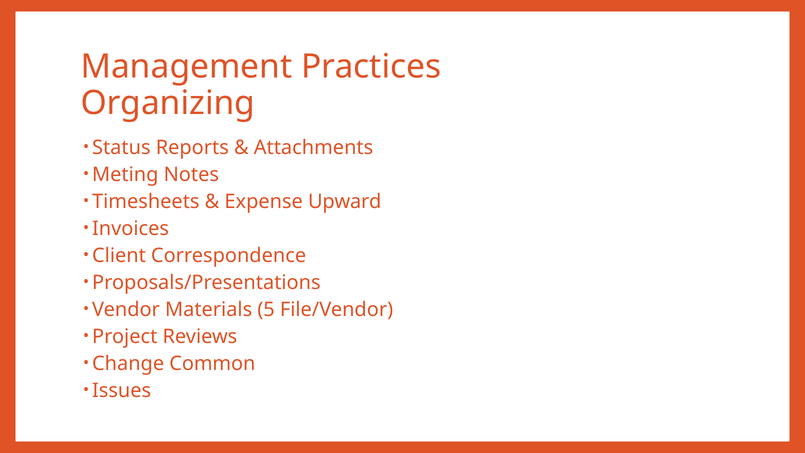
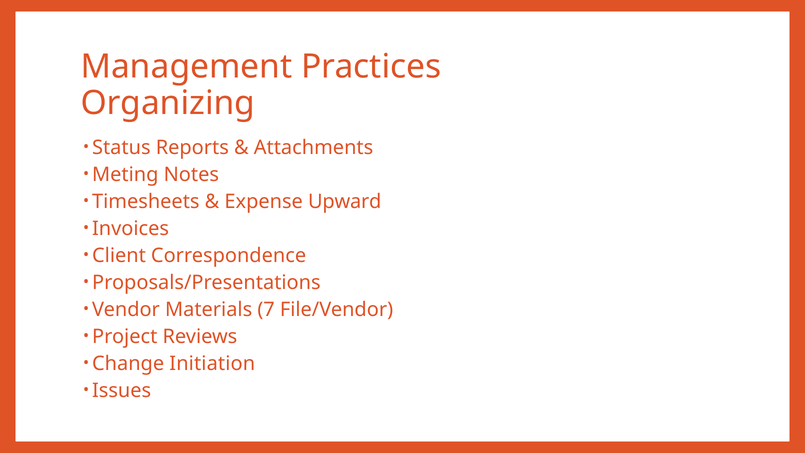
5: 5 -> 7 (266, 309)
Common: Common -> Initiation (212, 363)
